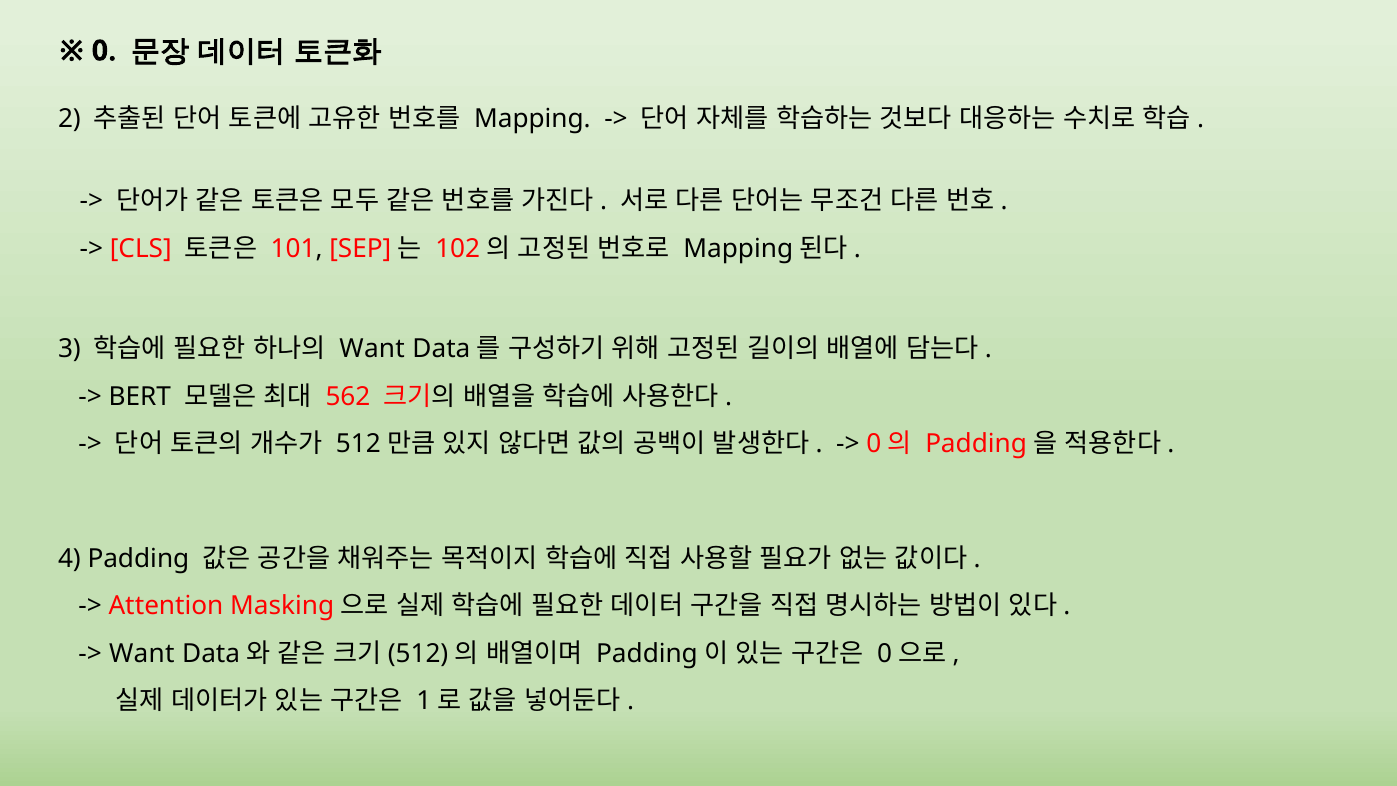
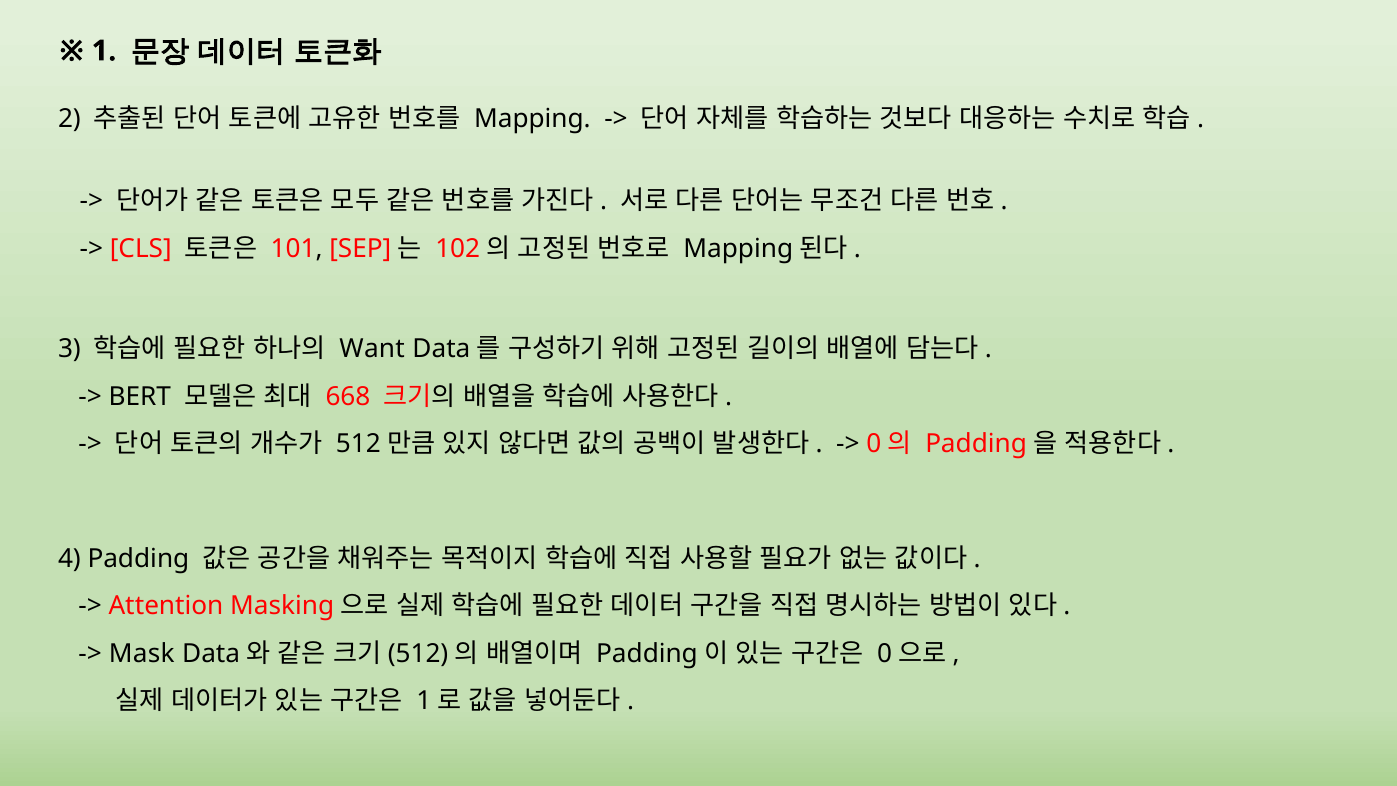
0: 0 -> 1 (104, 51)
562: 562 -> 668 (348, 396)
Want: Want -> Mask (142, 653)
